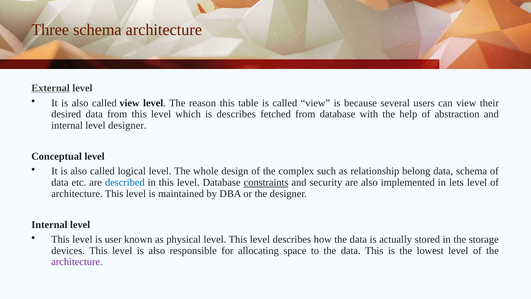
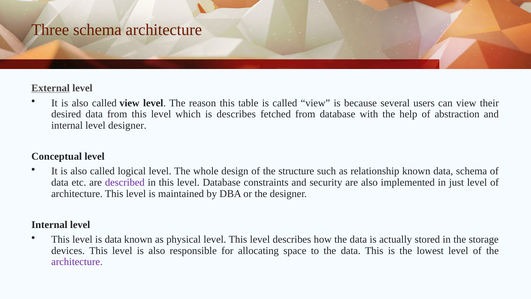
complex: complex -> structure (296, 171)
relationship belong: belong -> known (416, 171)
described colour: blue -> purple (125, 182)
constraints underline: present -> none (266, 182)
lets: lets -> just (456, 182)
is user: user -> data (113, 239)
